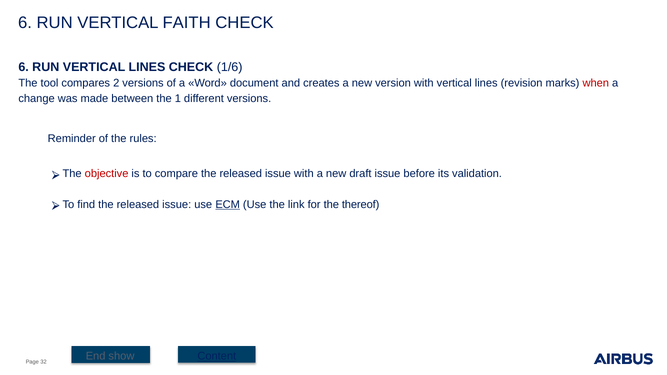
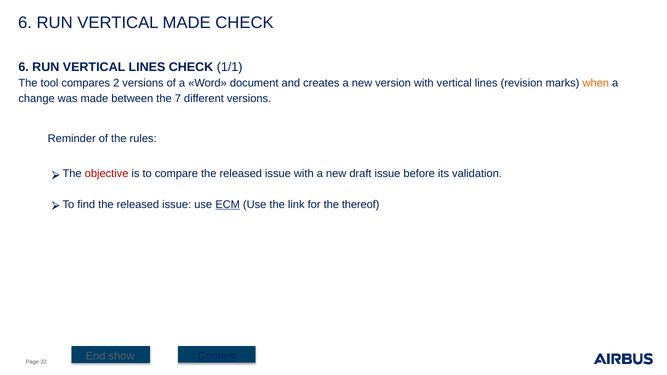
VERTICAL FAITH: FAITH -> MADE (187, 23)
1/6: 1/6 -> 1/1 (230, 67)
when colour: red -> orange (596, 83)
1: 1 -> 7 (178, 99)
